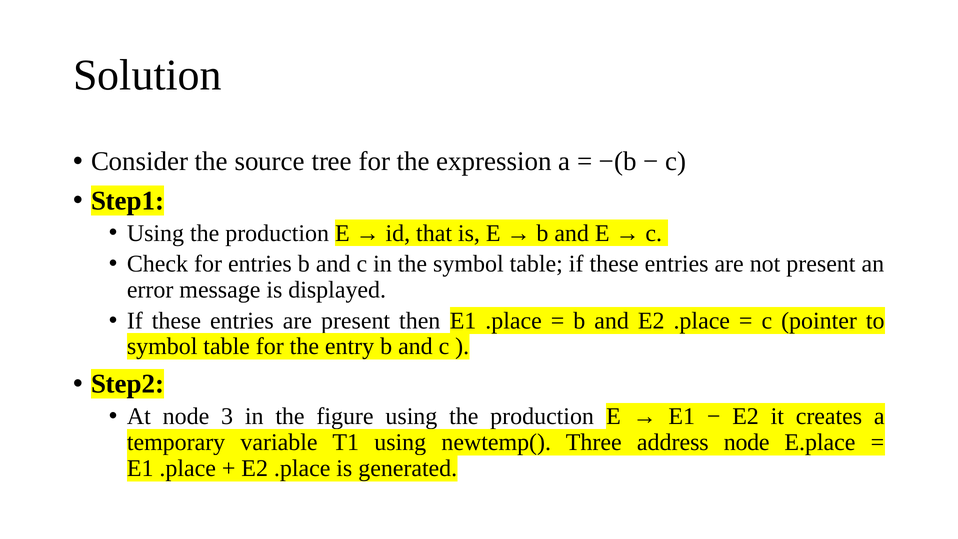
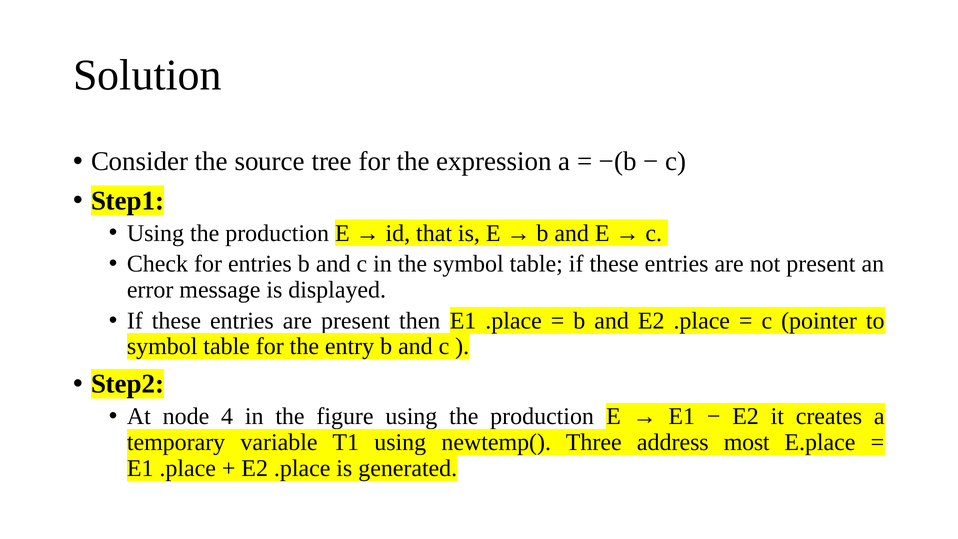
3: 3 -> 4 (227, 416)
address node: node -> most (747, 442)
